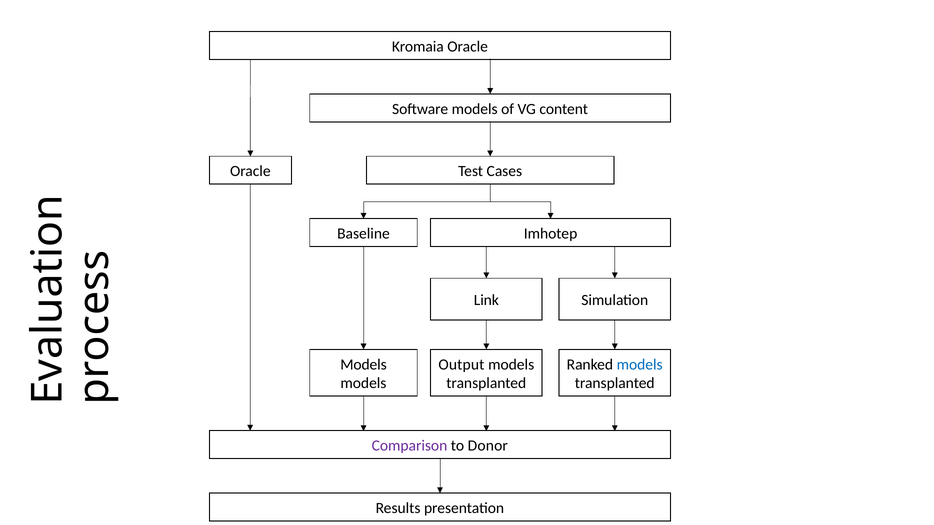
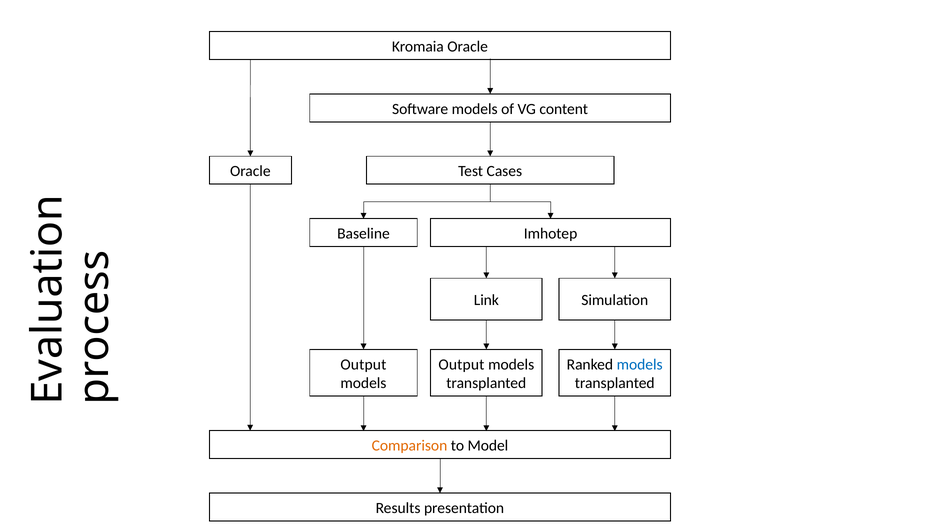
Models: Models -> Output (363, 365)
Comparison colour: purple -> orange (409, 446)
Donor: Donor -> Model (488, 446)
